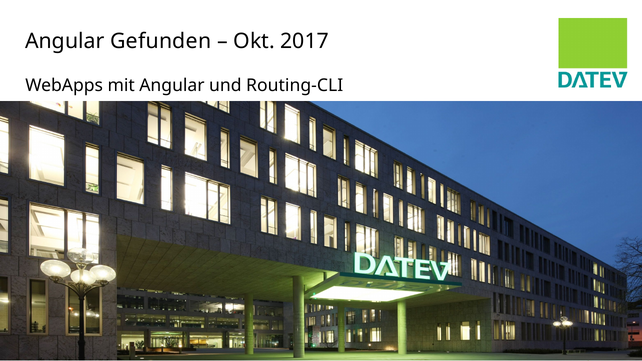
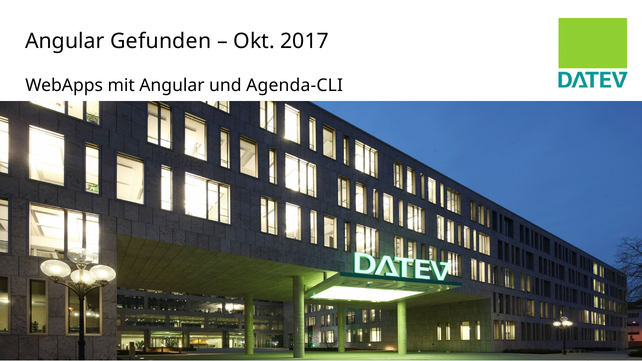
Routing-CLI: Routing-CLI -> Agenda-CLI (295, 86)
